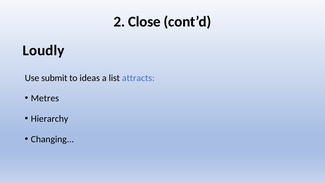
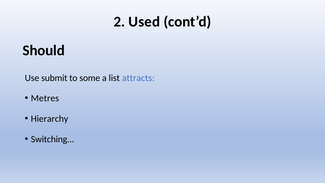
Close: Close -> Used (144, 22)
Loudly: Loudly -> Should (44, 50)
ideas: ideas -> some (90, 78)
Changing: Changing -> Switching (53, 139)
